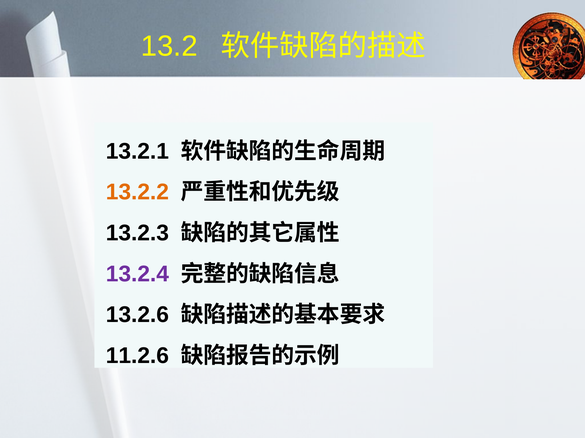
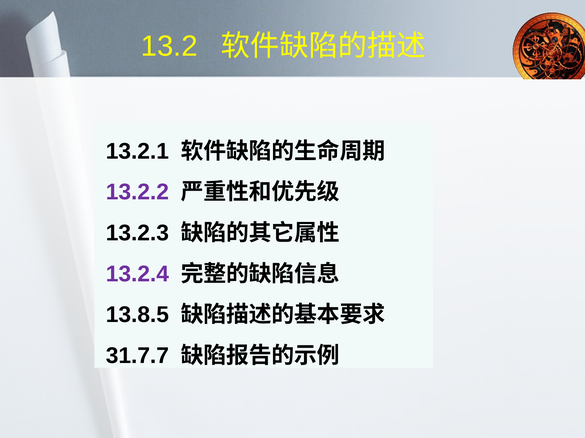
13.2.2 colour: orange -> purple (137, 192)
13.2.6: 13.2.6 -> 13.8.5 (137, 315)
11.2.6: 11.2.6 -> 31.7.7 (137, 356)
